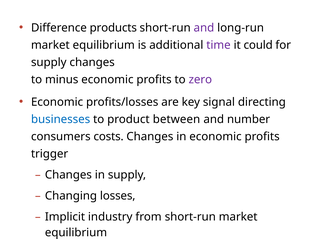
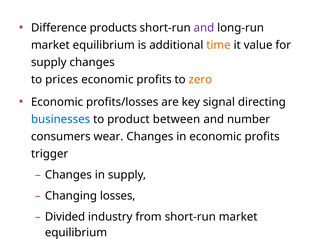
time colour: purple -> orange (218, 45)
could: could -> value (258, 45)
minus: minus -> prices (62, 79)
zero colour: purple -> orange (200, 79)
costs: costs -> wear (108, 136)
Implicit: Implicit -> Divided (65, 216)
